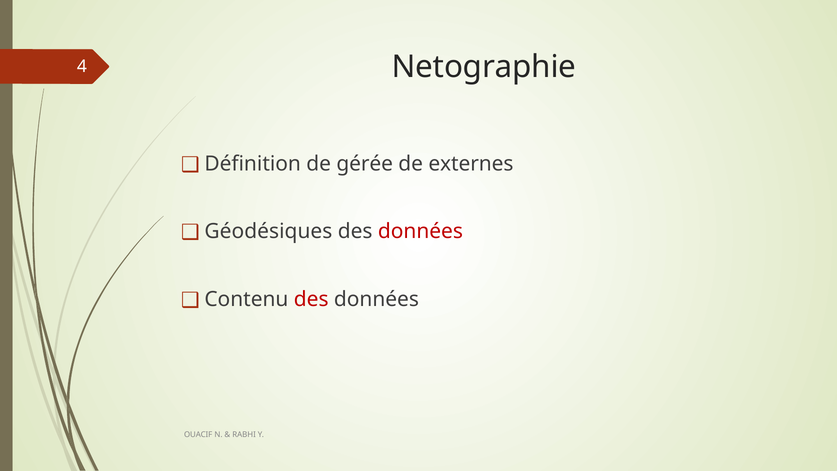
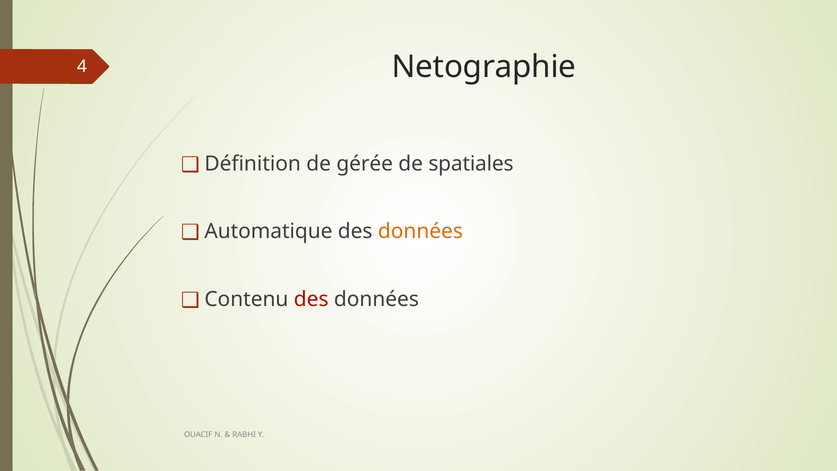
externes: externes -> spatiales (471, 164)
Géodésiques: Géodésiques -> Automatique (268, 231)
données colour: red -> orange (420, 231)
